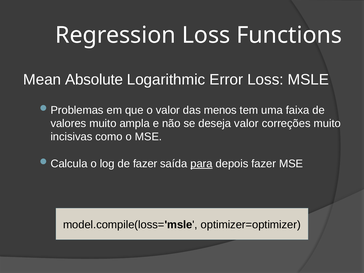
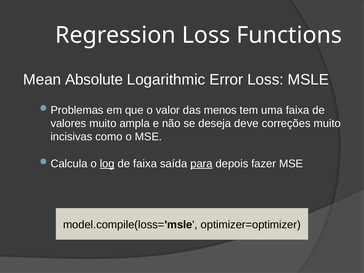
deseja valor: valor -> deve (246, 123)
log underline: none -> present (107, 164)
de fazer: fazer -> faixa (145, 164)
